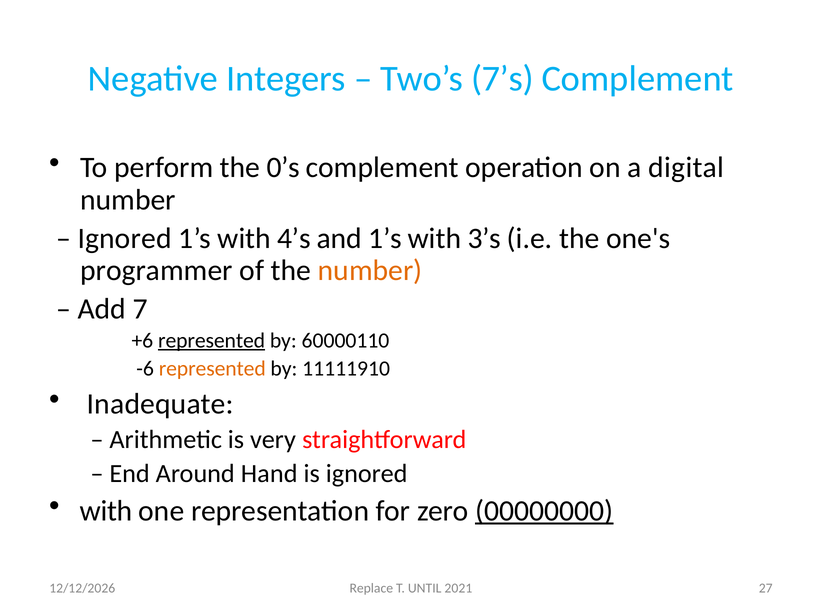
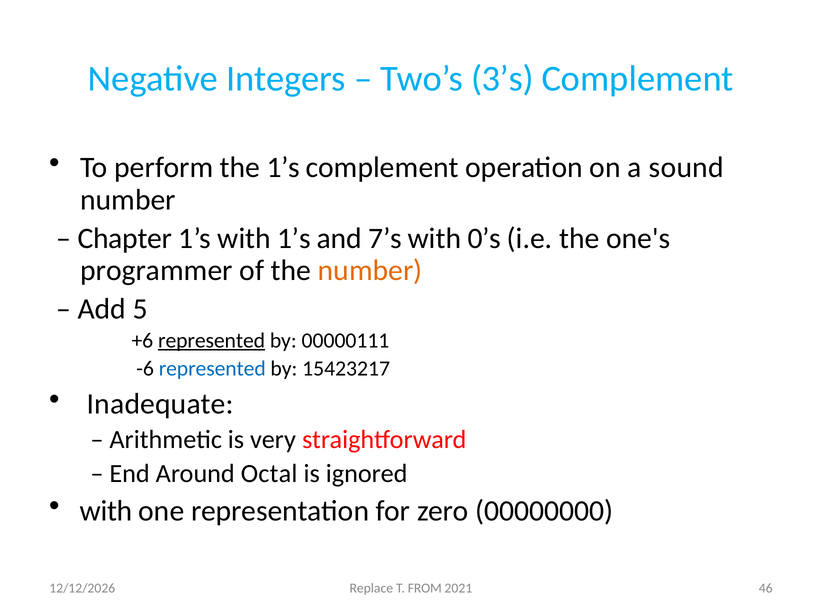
7’s: 7’s -> 3’s (502, 79)
the 0’s: 0’s -> 1’s (283, 168)
digital: digital -> sound (686, 168)
Ignored: Ignored -> Chapter (125, 238)
with 4’s: 4’s -> 1’s (294, 238)
and 1’s: 1’s -> 7’s (385, 238)
3’s: 3’s -> 0’s (484, 238)
7: 7 -> 5 (140, 309)
60000110: 60000110 -> 00000111 (345, 341)
represented colour: orange -> blue (212, 369)
11111910: 11111910 -> 15423217 (346, 369)
Hand: Hand -> Octal (269, 474)
00000000 underline: present -> none (544, 511)
UNTIL: UNTIL -> FROM (425, 589)
27: 27 -> 46 (766, 589)
